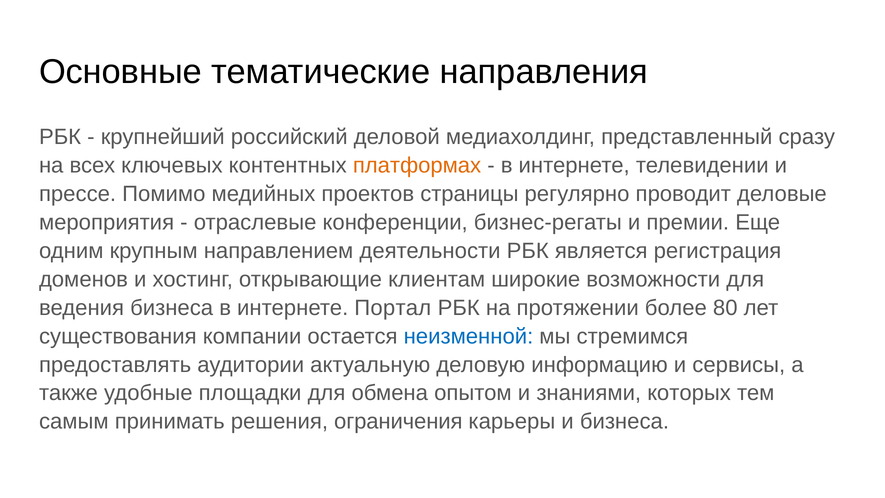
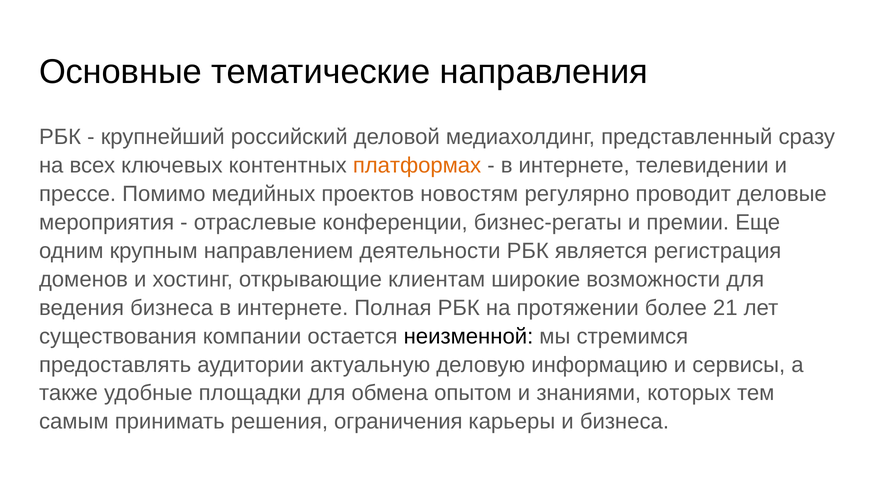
страницы: страницы -> новостям (469, 194)
Портал: Портал -> Полная (393, 308)
80: 80 -> 21 (725, 308)
неизменной colour: blue -> black (468, 336)
